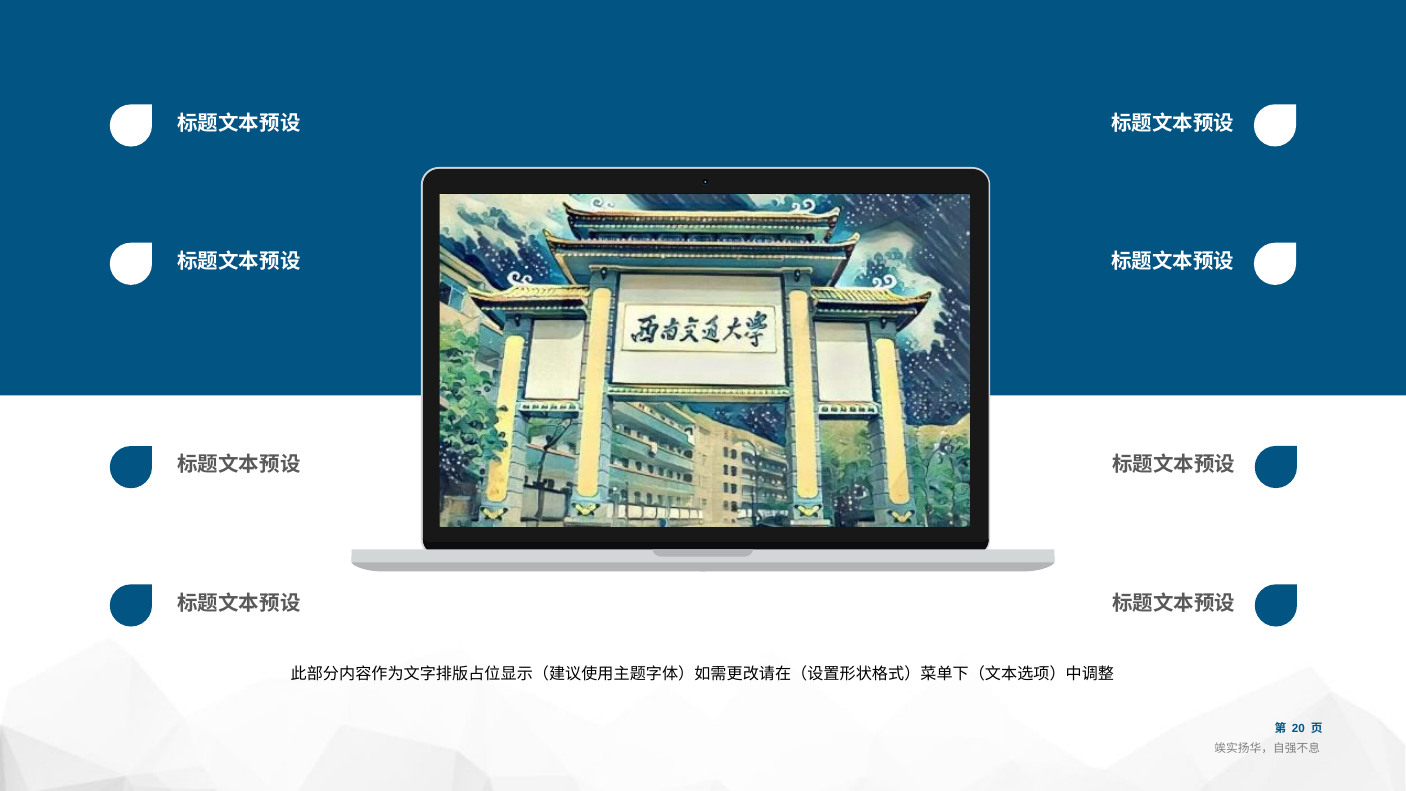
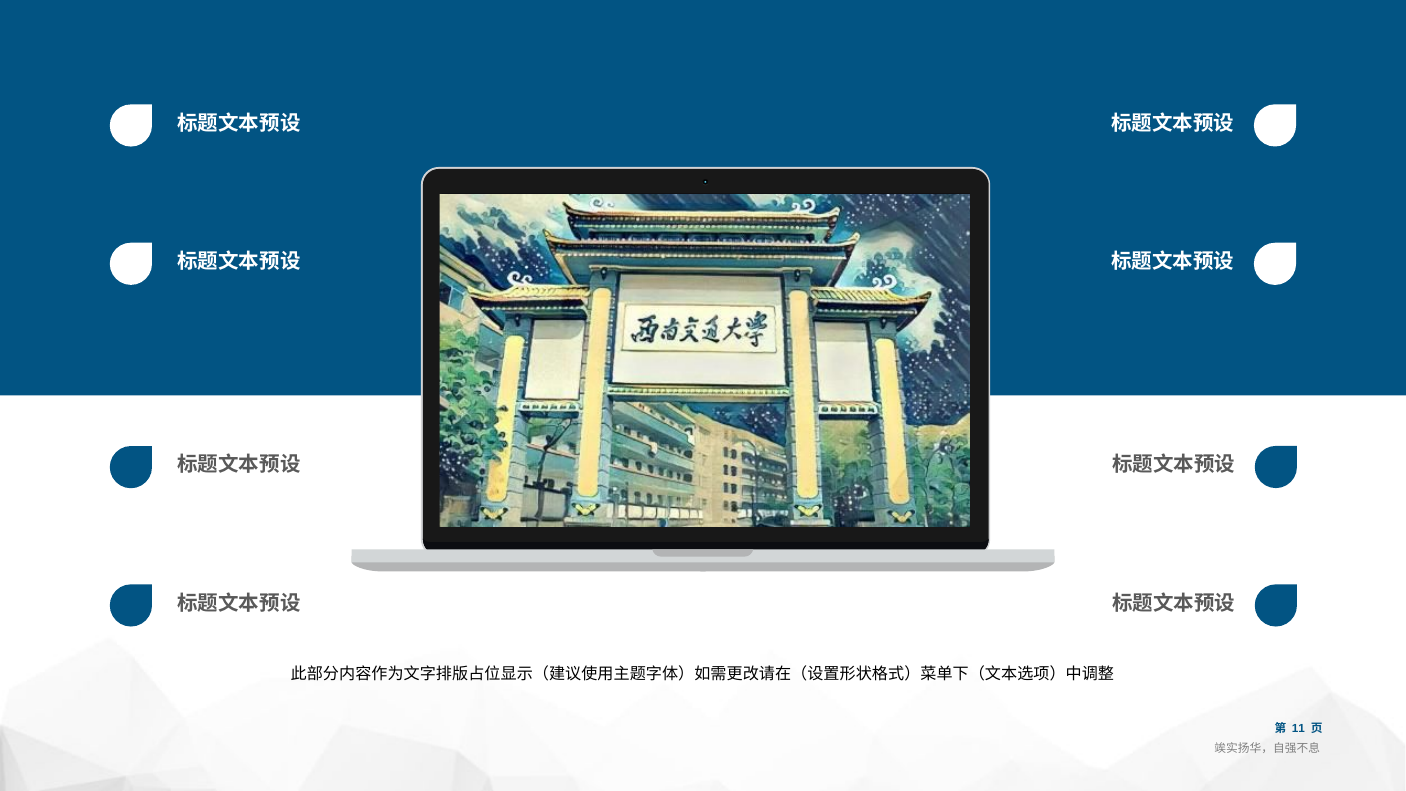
20: 20 -> 11 (1298, 729)
